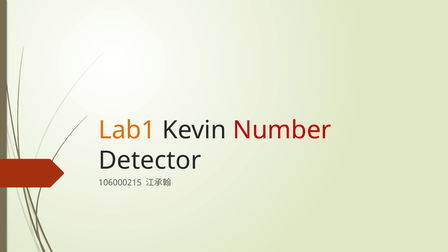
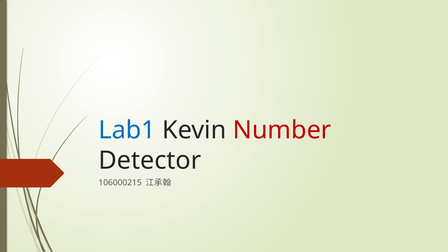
Lab1 colour: orange -> blue (127, 130)
